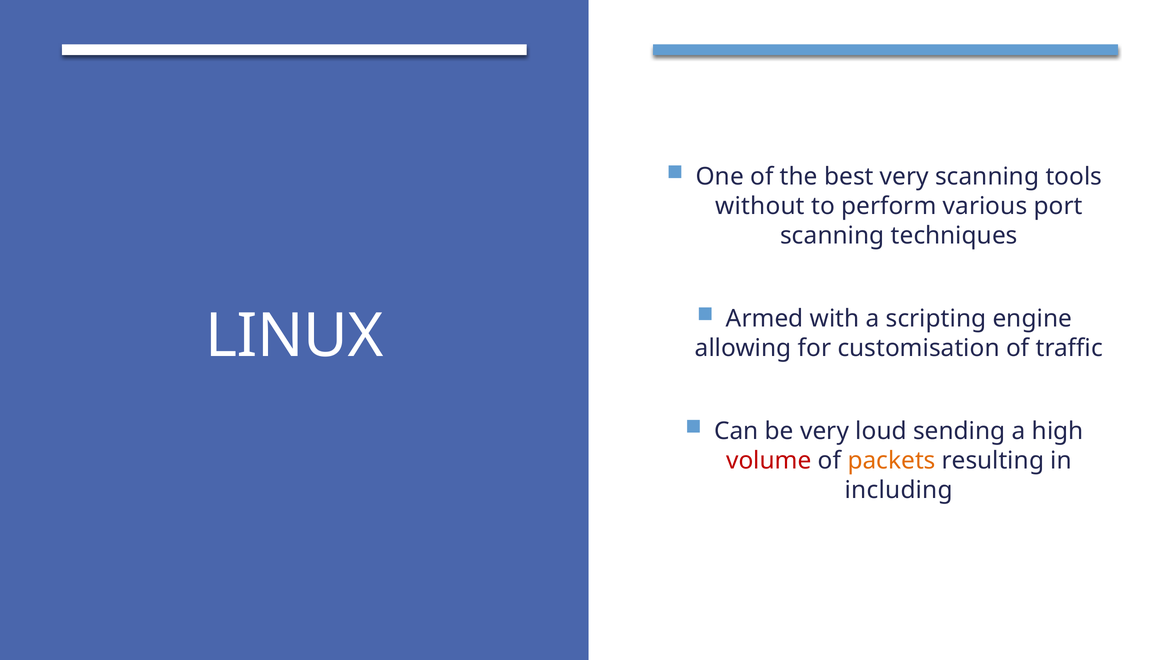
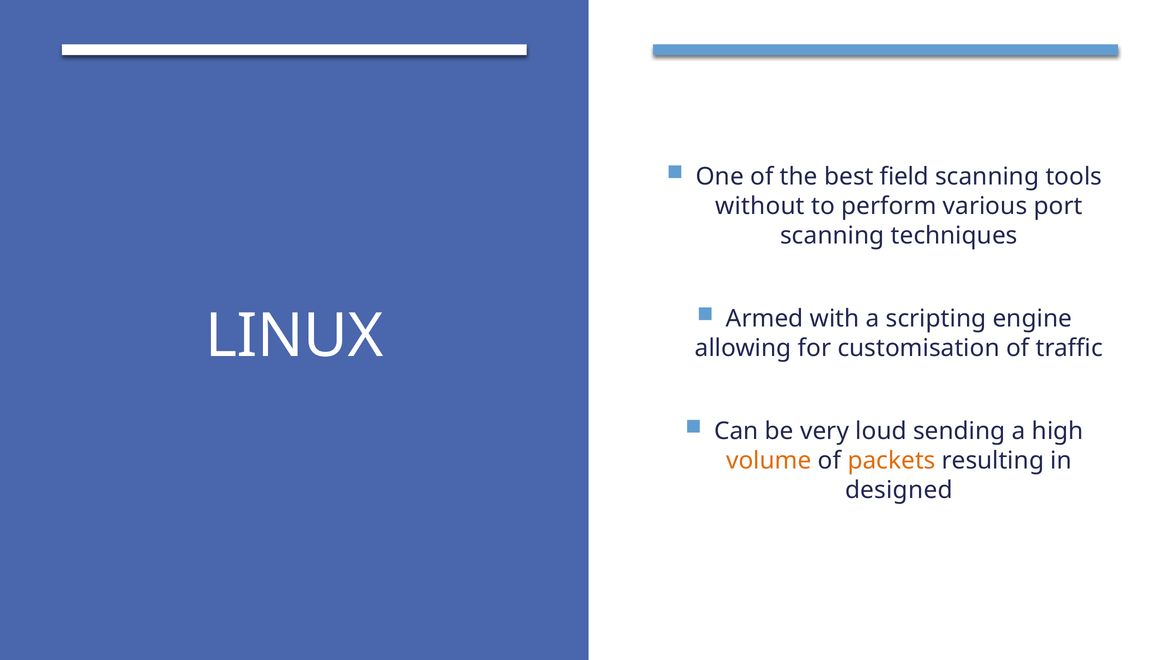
best very: very -> field (904, 177)
volume colour: red -> orange (769, 461)
including: including -> designed (899, 490)
